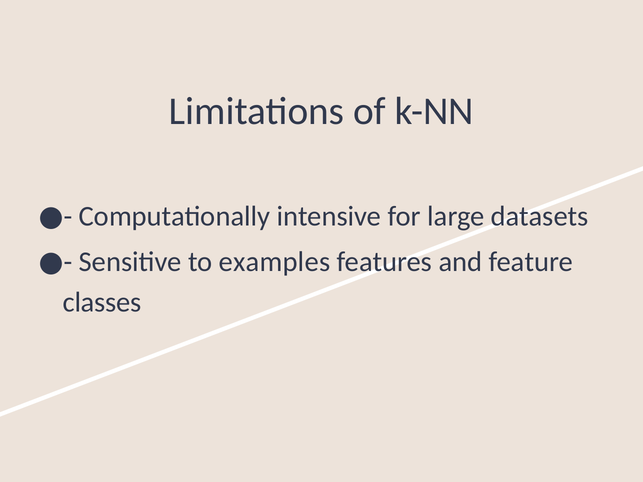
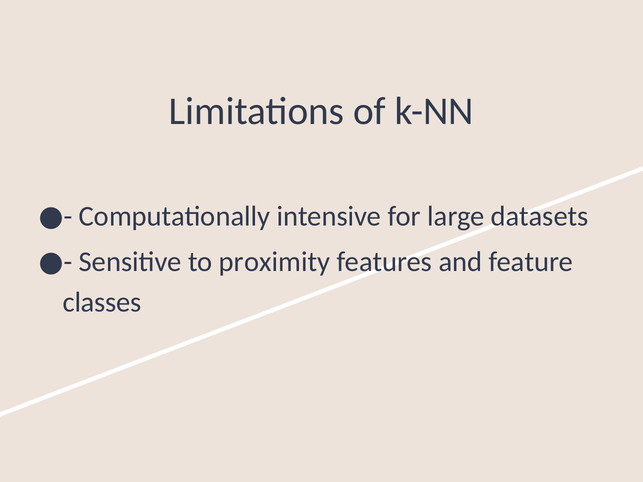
examples: examples -> proximity (275, 262)
